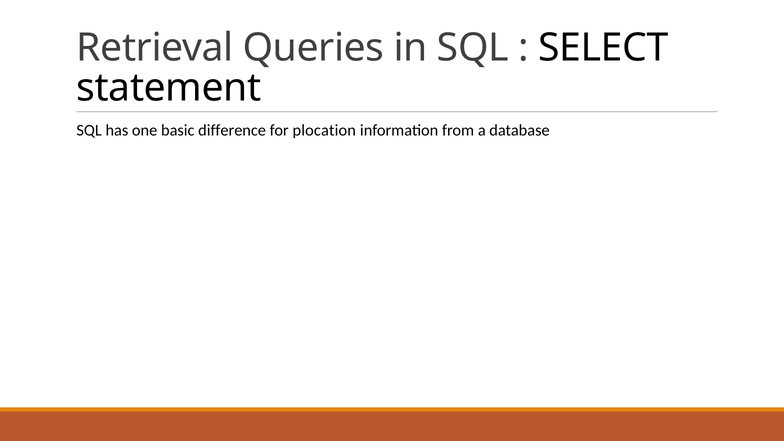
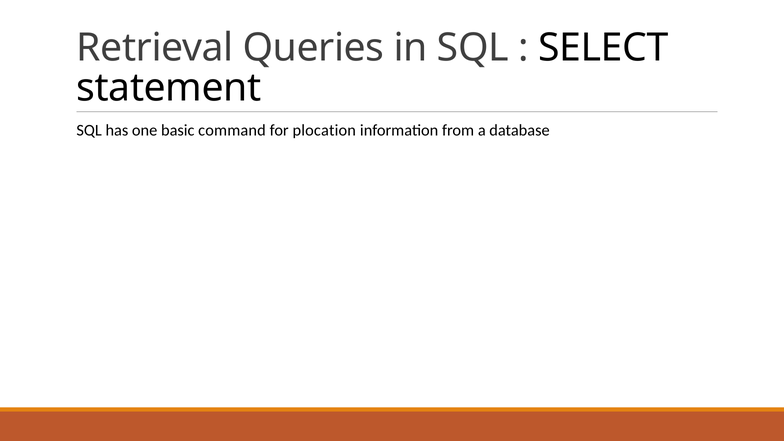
difference: difference -> command (232, 130)
